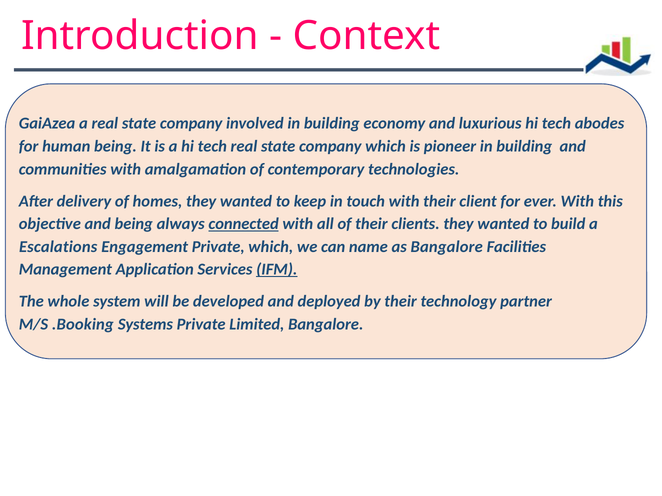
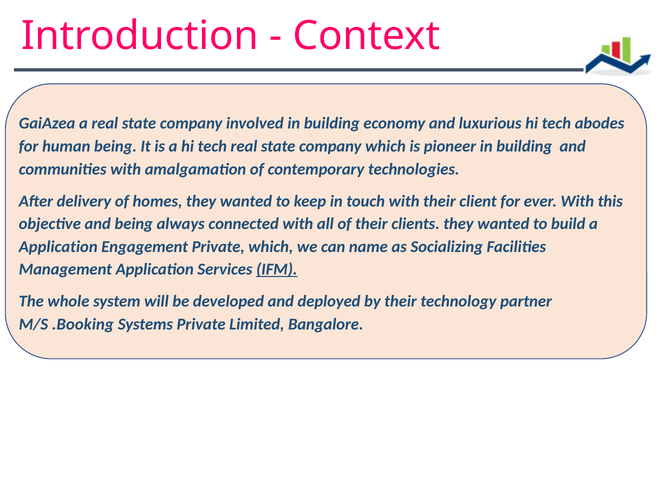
connected underline: present -> none (244, 224)
Escalations: Escalations -> Application (58, 247)
as Bangalore: Bangalore -> Socializing (447, 247)
